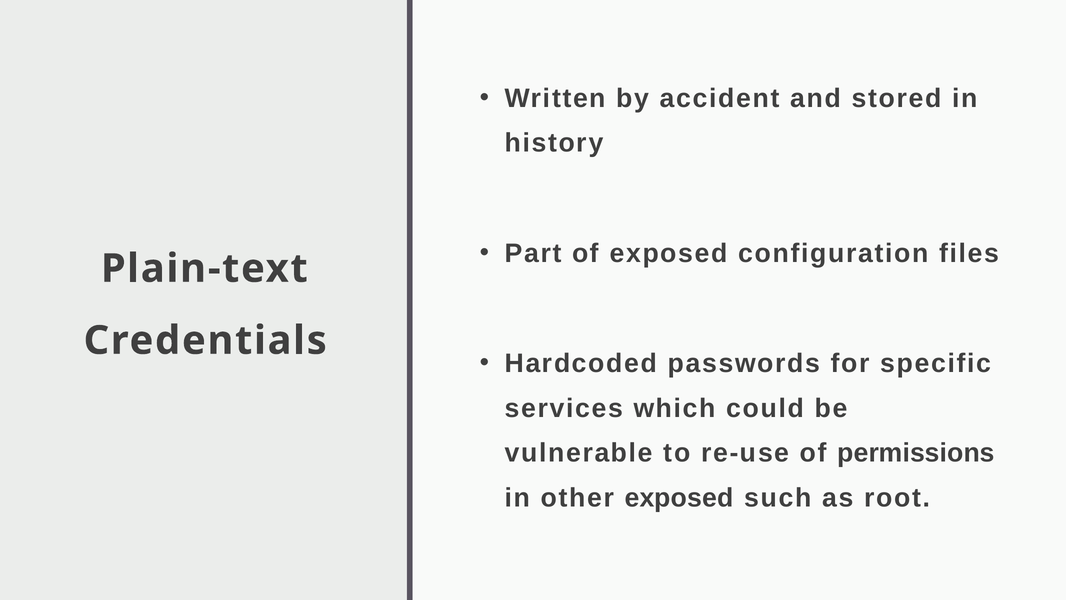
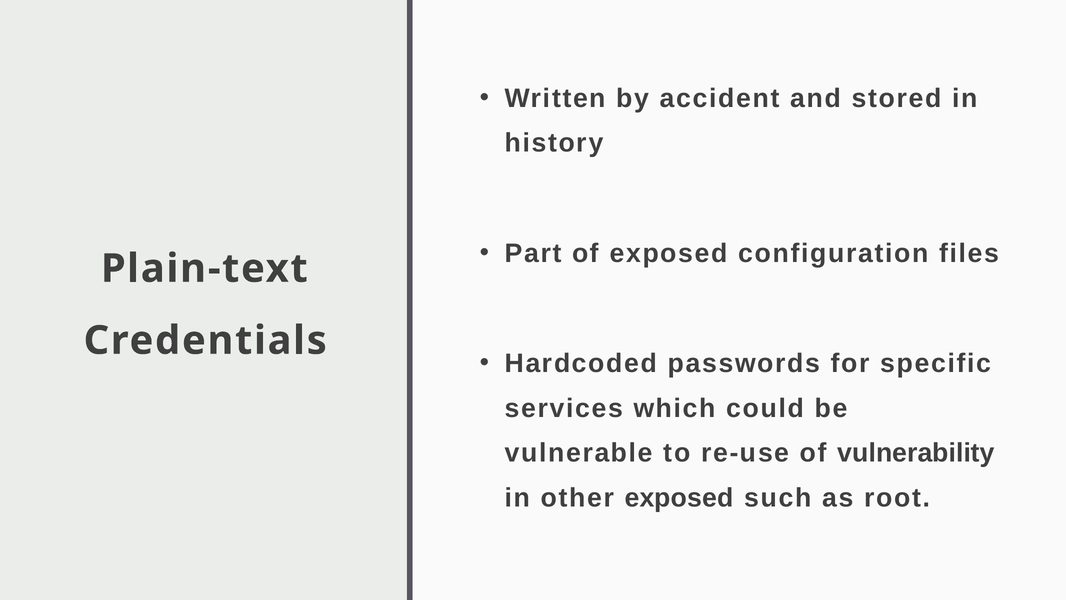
permissions: permissions -> vulnerability (916, 453)
